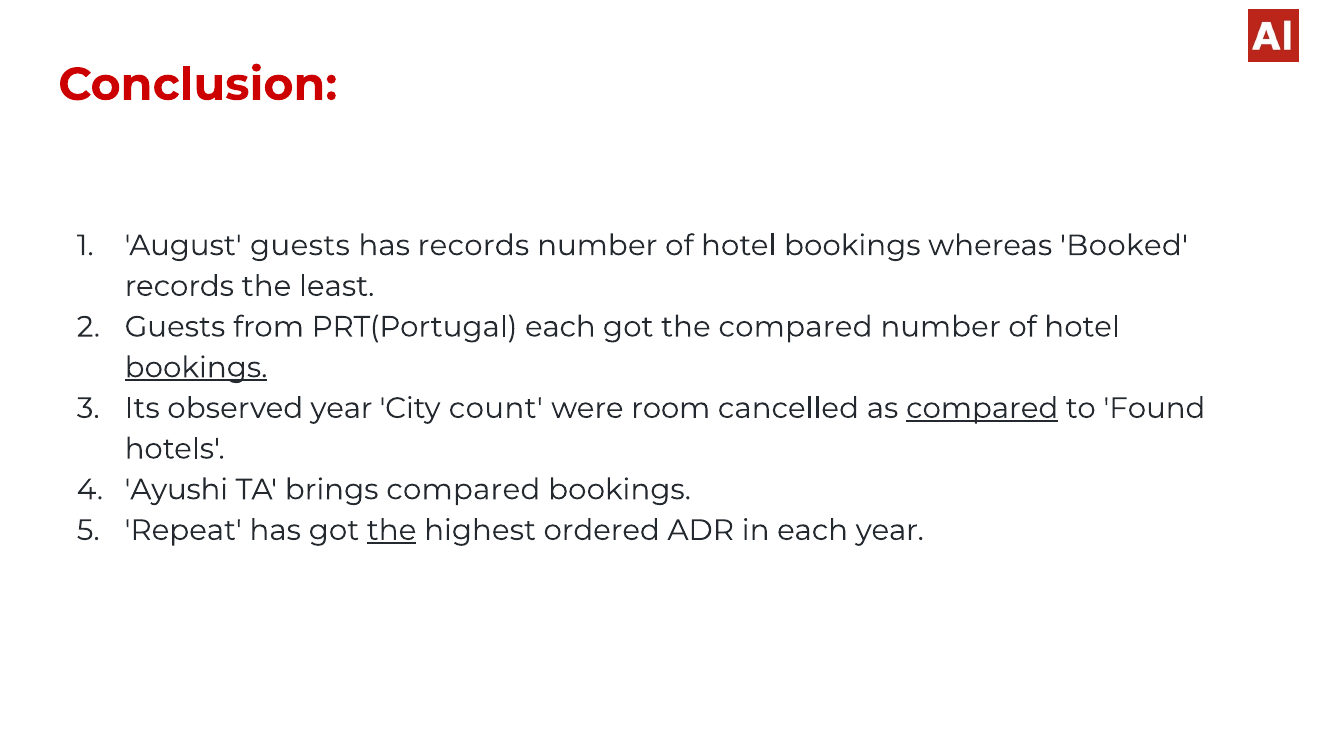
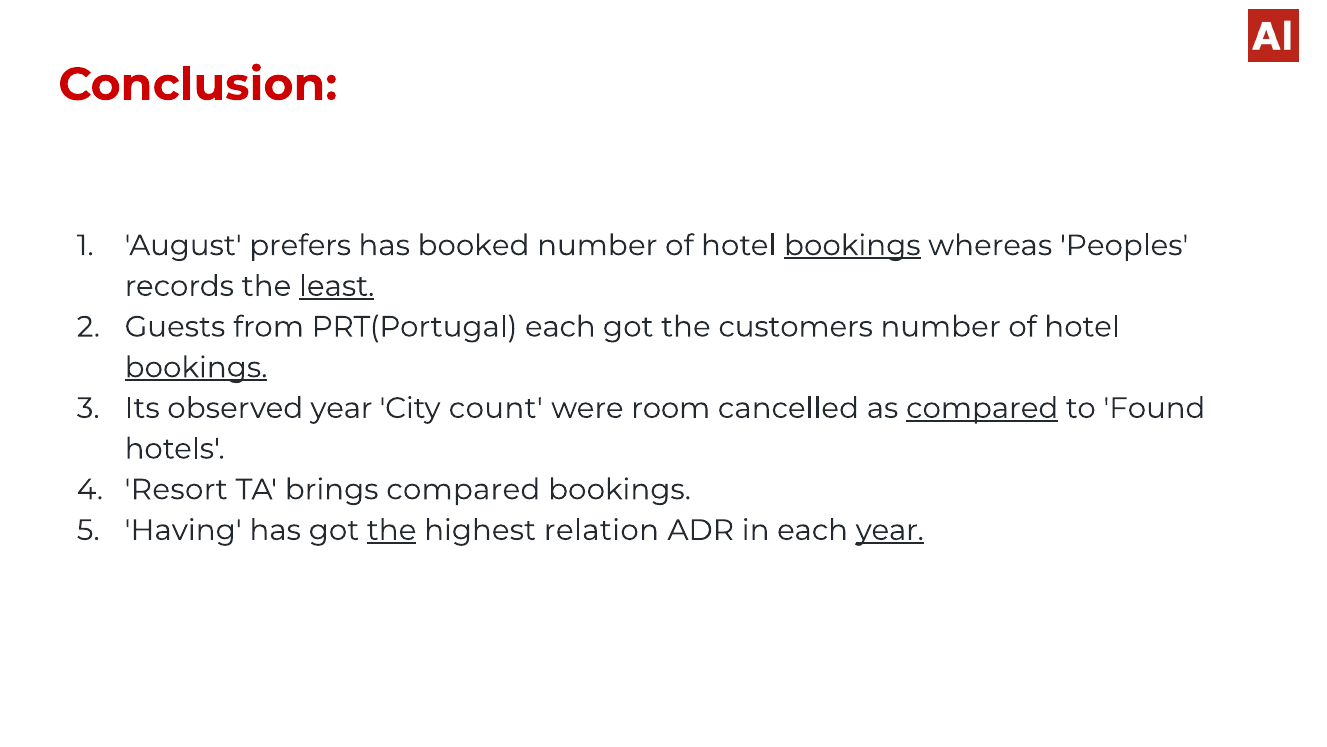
August guests: guests -> prefers (300, 245)
has records: records -> booked (474, 245)
bookings underline: none -> present (852, 245)
Booked: Booked -> Peoples (1124, 245)
least underline: none -> present (337, 286)
the compared: compared -> customers (796, 327)
Ayushi: Ayushi -> Resort (176, 489)
Repeat: Repeat -> Having (183, 530)
ordered: ordered -> relation (601, 530)
year underline: none -> present (890, 530)
